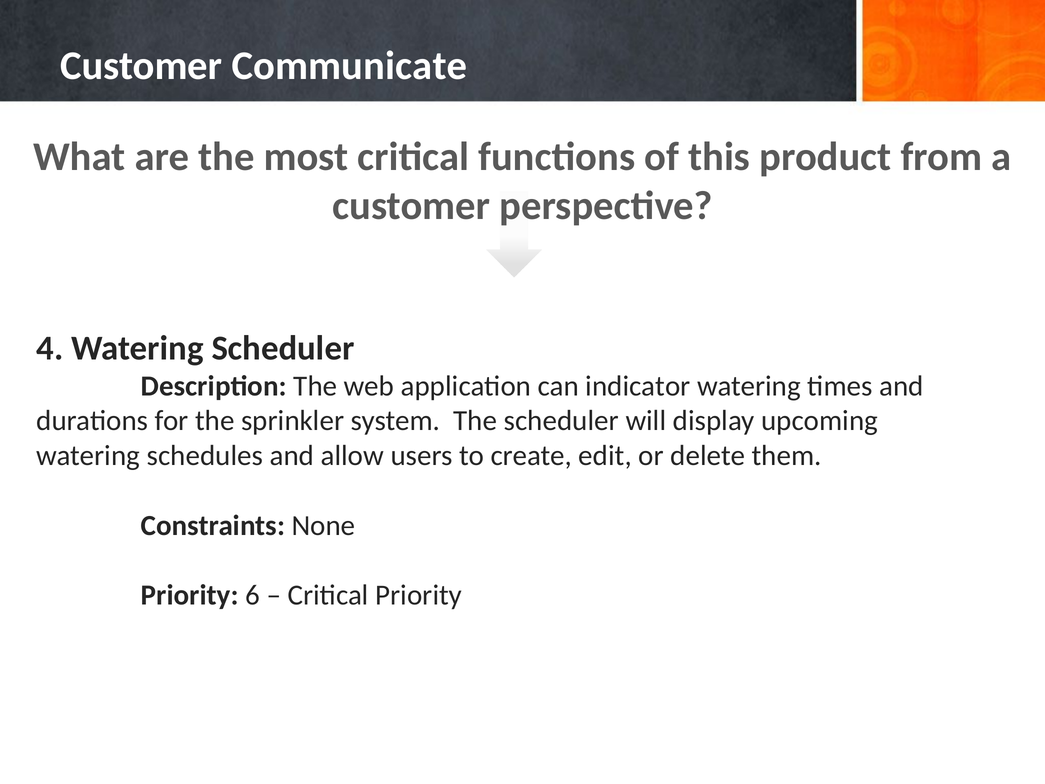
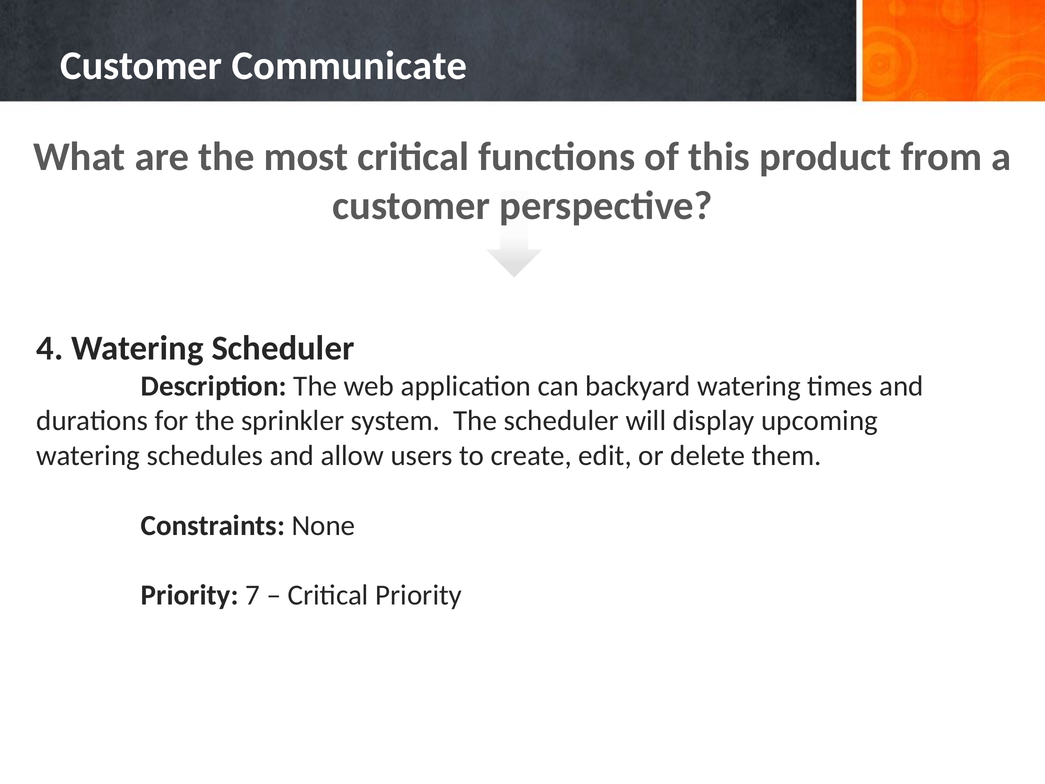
indicator: indicator -> backyard (638, 386)
6: 6 -> 7 (253, 595)
